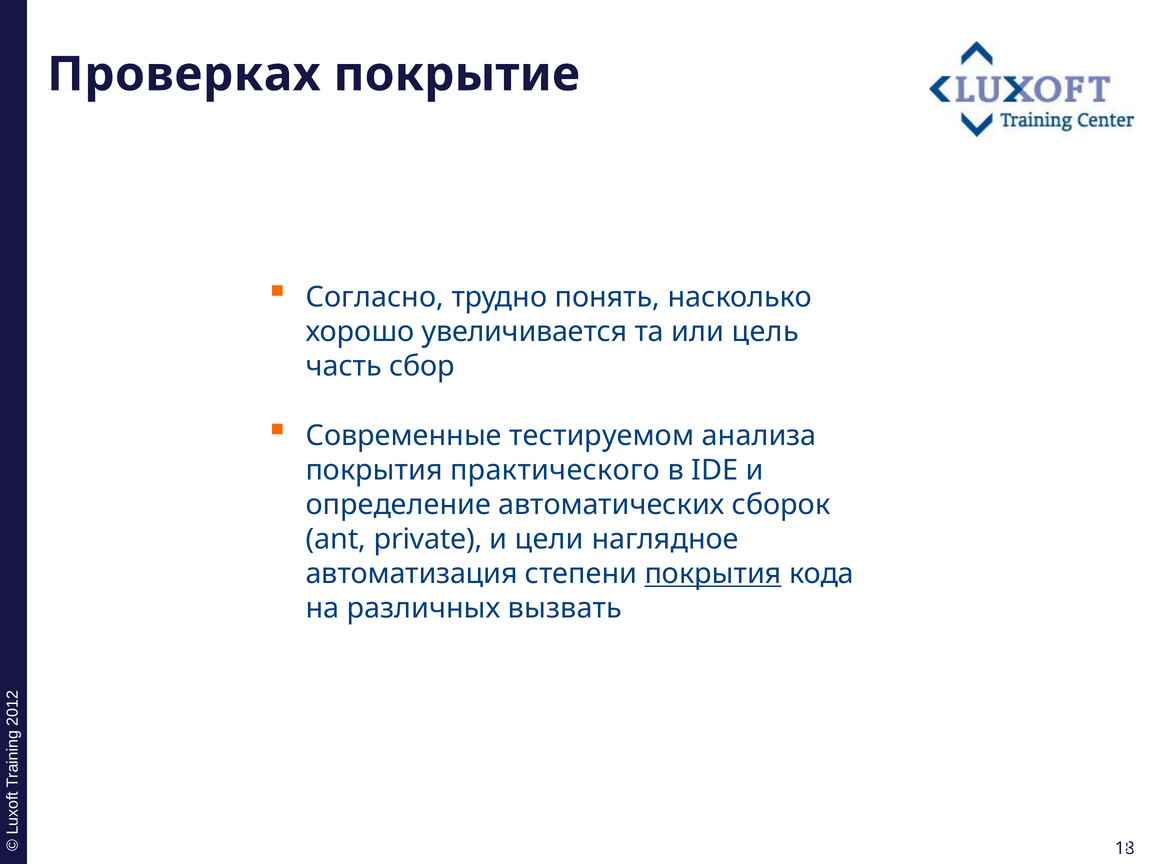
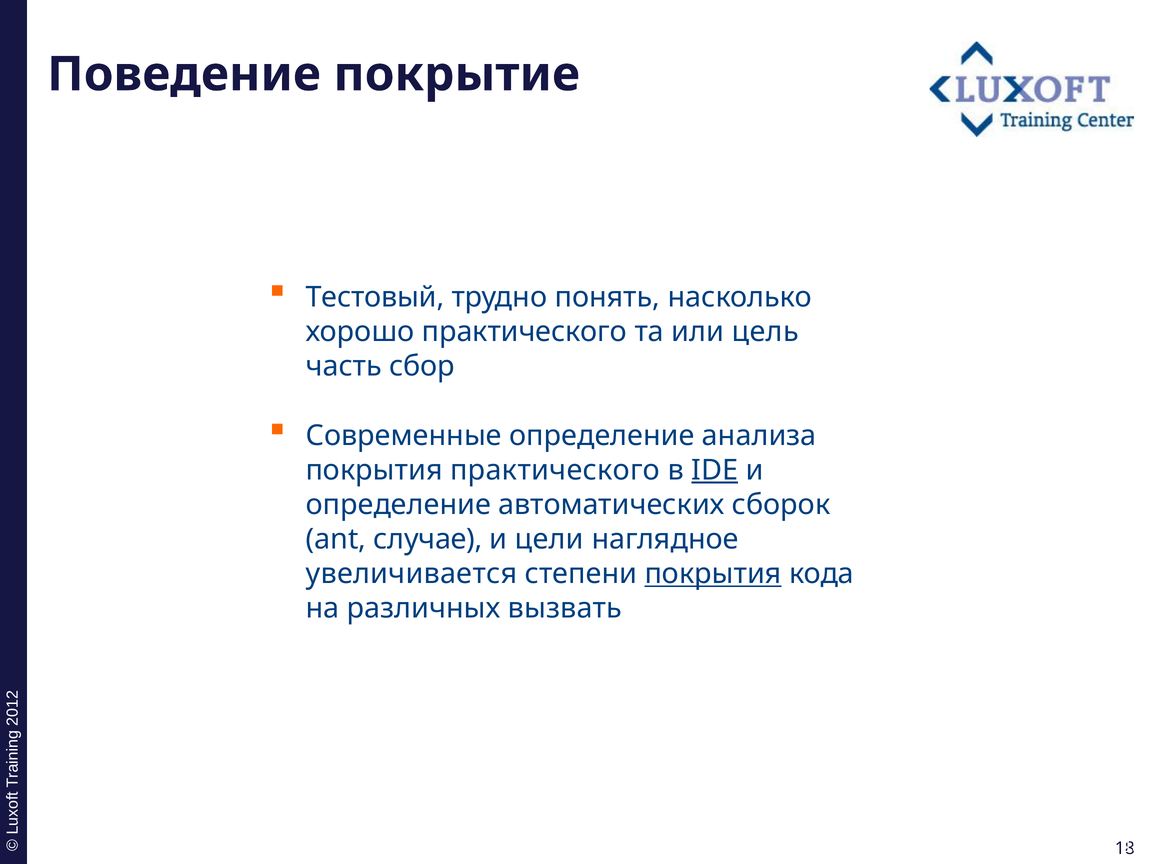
Проверках: Проверках -> Поведение (184, 74)
Согласно: Согласно -> Тестовый (375, 297)
хорошо увеличивается: увеличивается -> практического (524, 332)
Современные тестируемом: тестируемом -> определение (602, 436)
IDE underline: none -> present (715, 470)
private: private -> случае (428, 539)
автоматизация: автоматизация -> увеличивается (411, 574)
